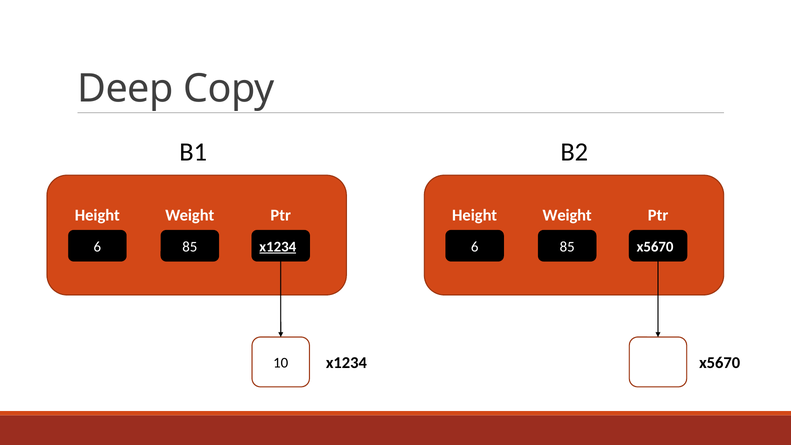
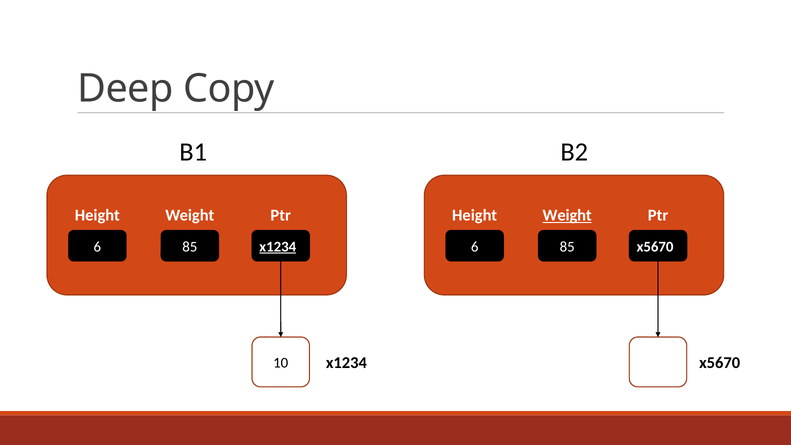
Weight underline: none -> present (567, 215)
